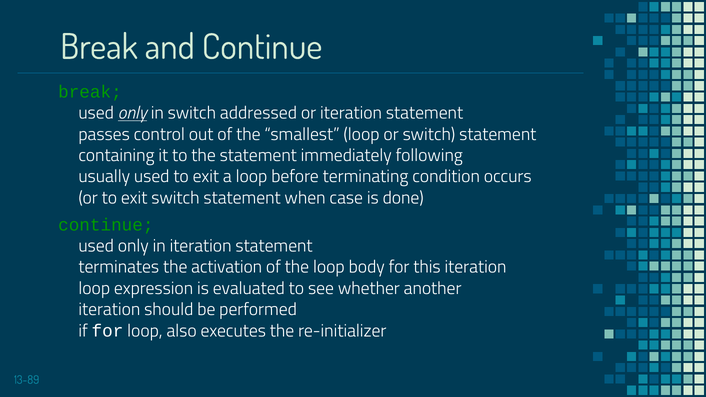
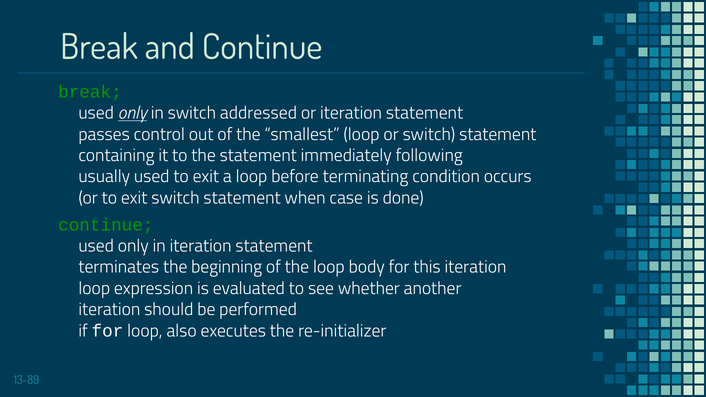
activation: activation -> beginning (227, 267)
